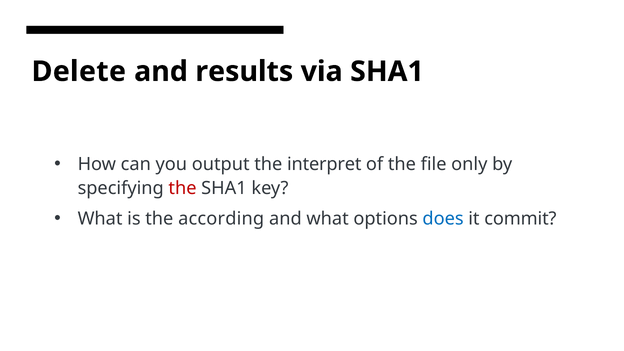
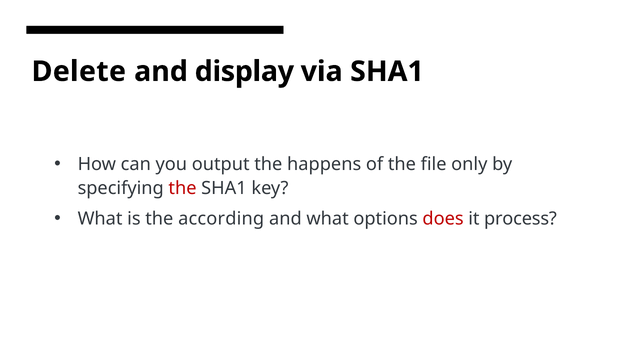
results: results -> display (244, 72)
interpret: interpret -> happens (324, 164)
does colour: blue -> red (443, 219)
commit: commit -> process (520, 219)
